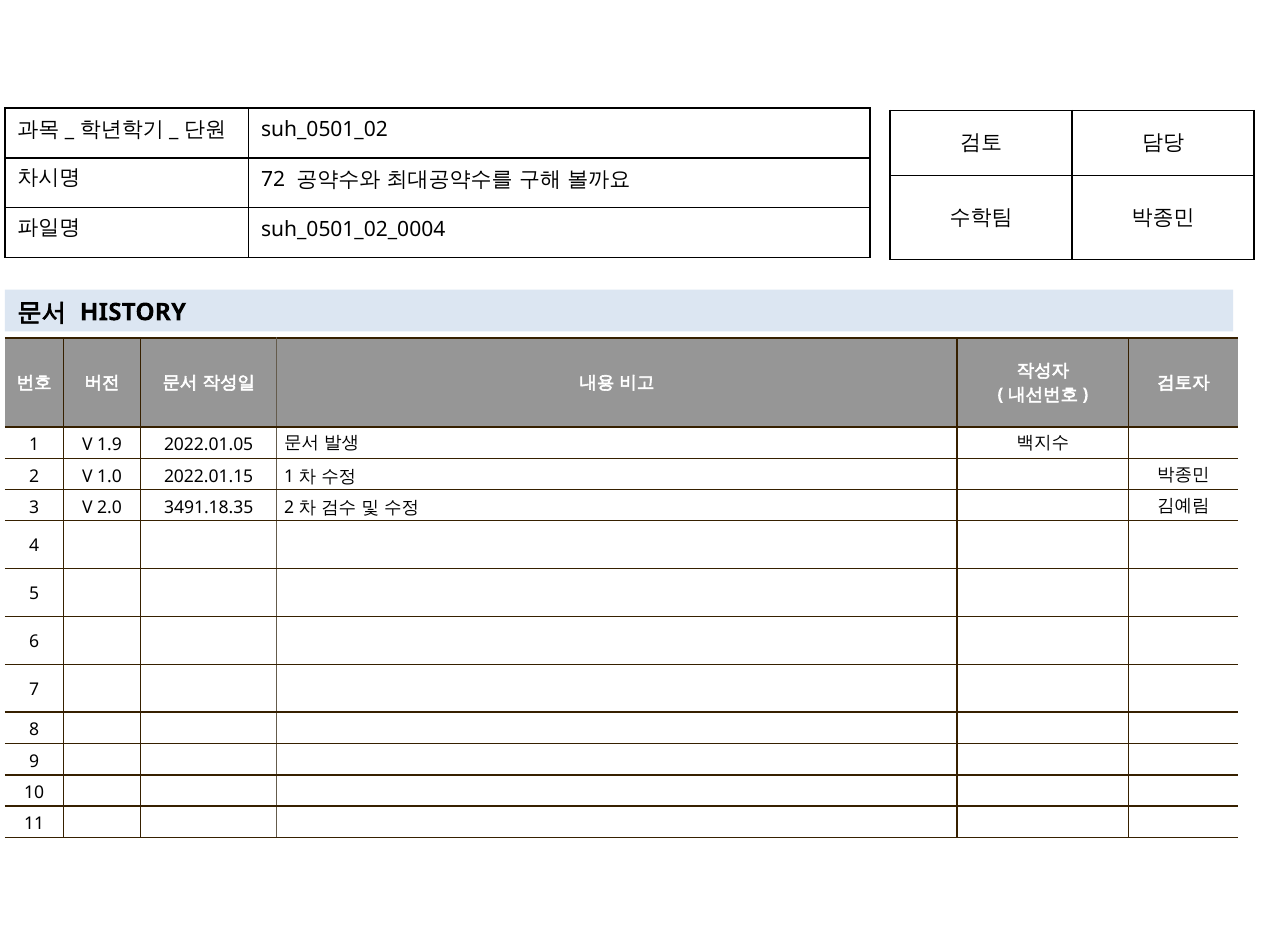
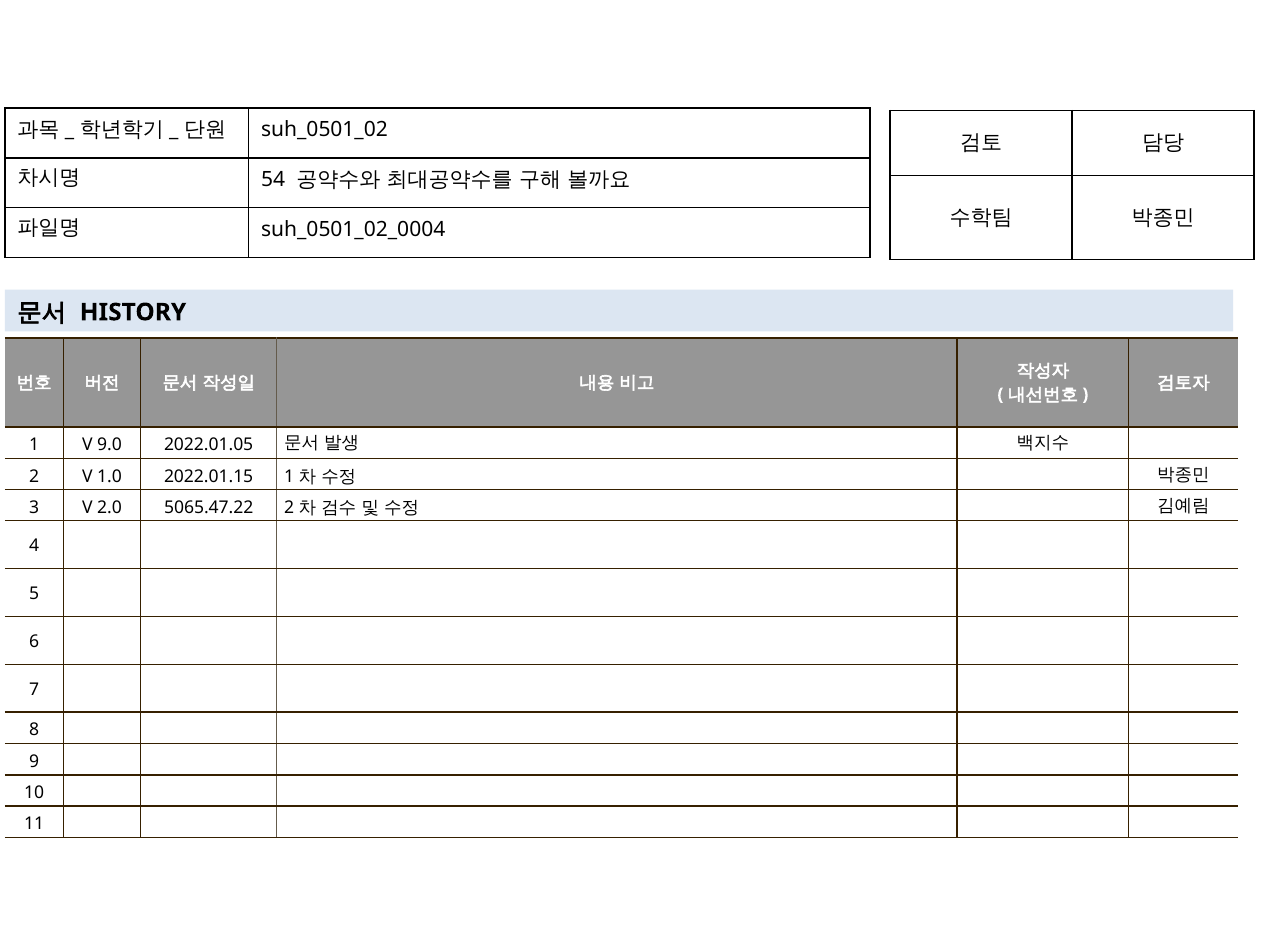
72: 72 -> 54 (273, 180)
1.9: 1.9 -> 9.0 (110, 445)
3491.18.35: 3491.18.35 -> 5065.47.22 (209, 508)
